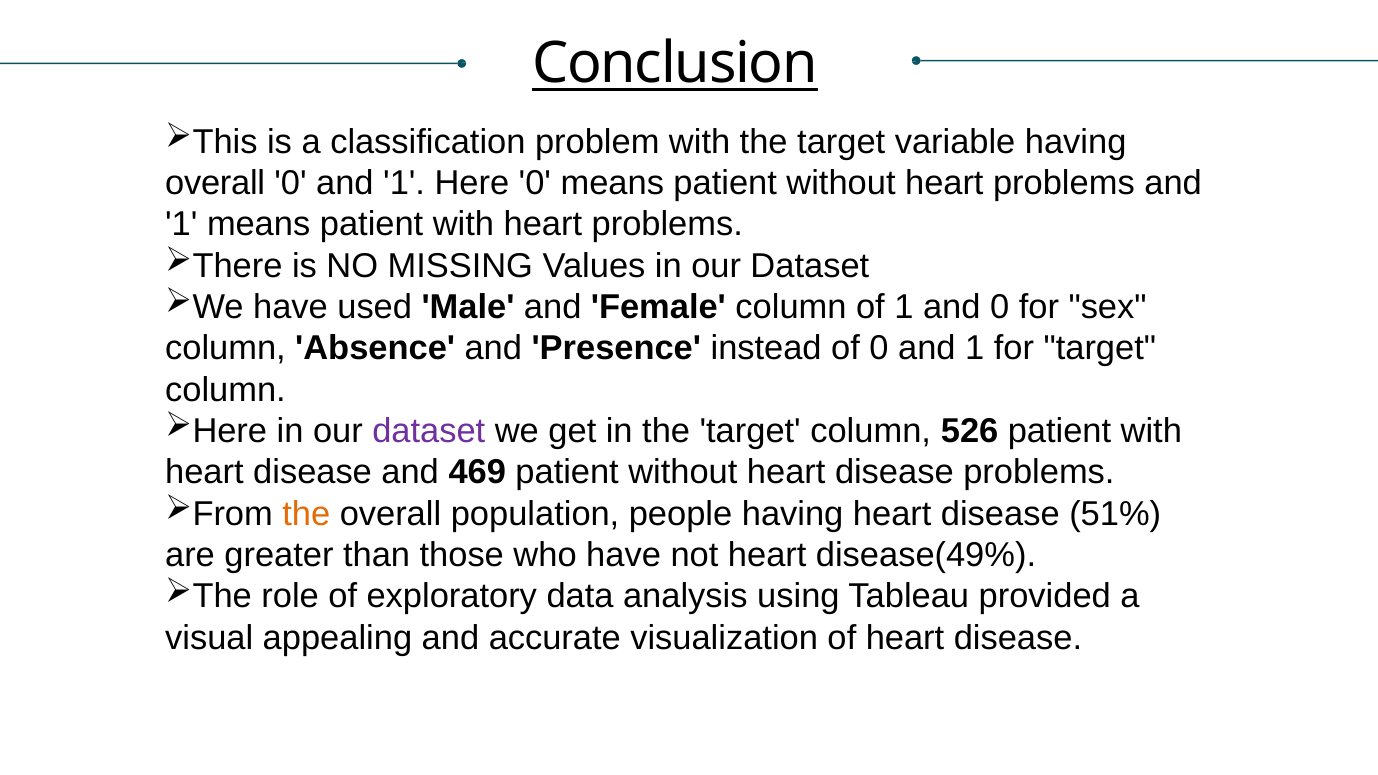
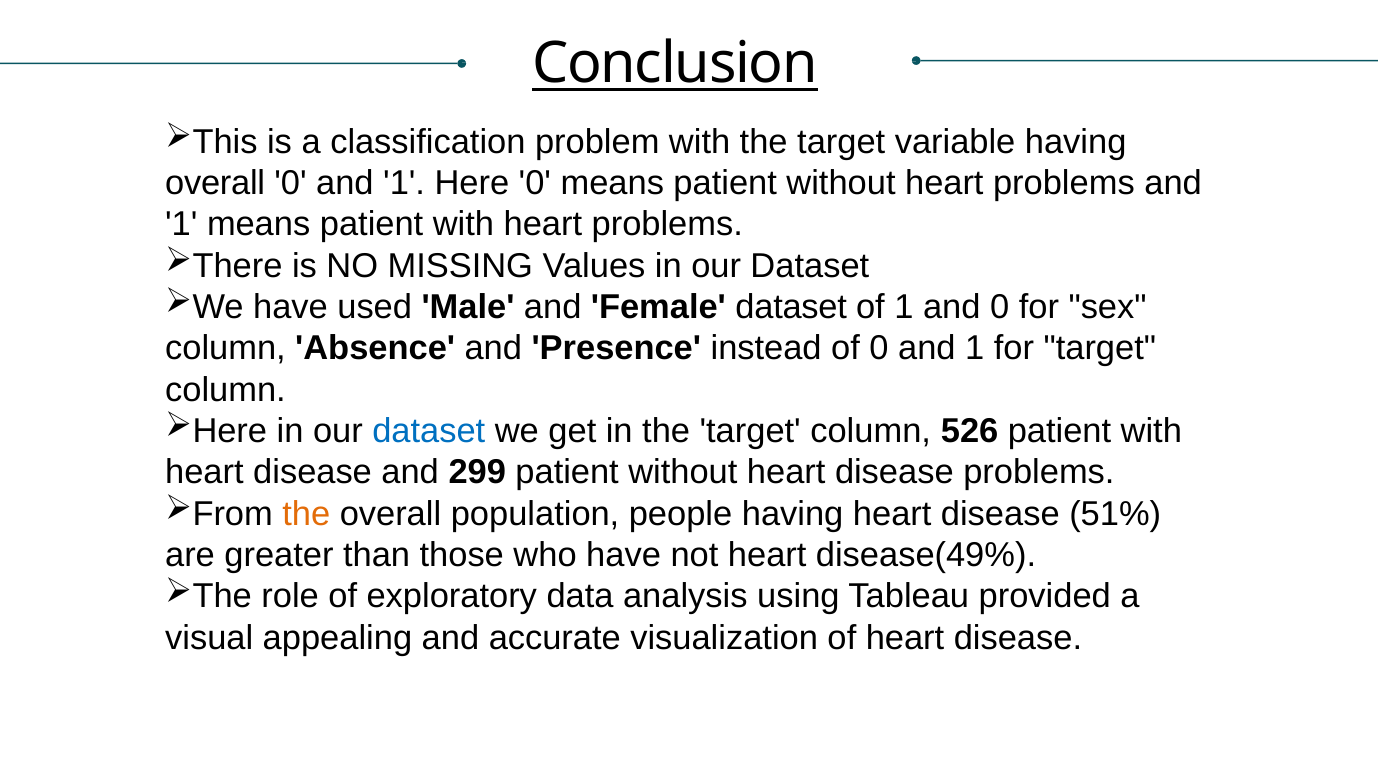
Female column: column -> dataset (791, 307)
dataset colour: purple -> blue (429, 431)
469: 469 -> 299 (477, 473)
